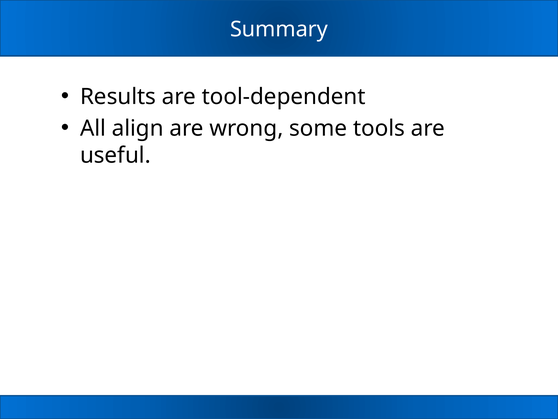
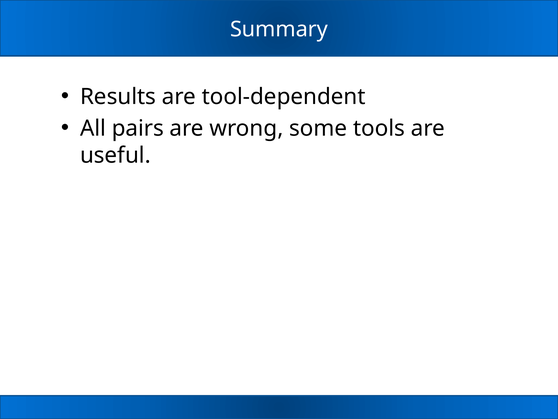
align: align -> pairs (138, 128)
